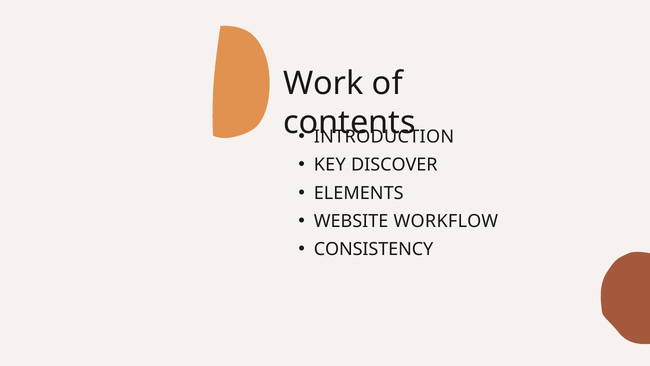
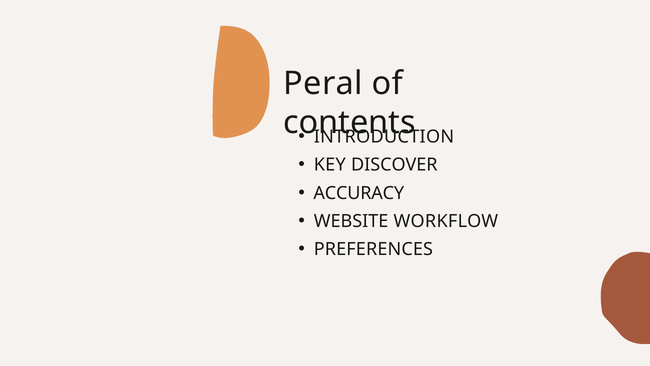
Work: Work -> Peral (323, 83)
ELEMENTS: ELEMENTS -> ACCURACY (359, 193)
CONSISTENCY: CONSISTENCY -> PREFERENCES (373, 249)
